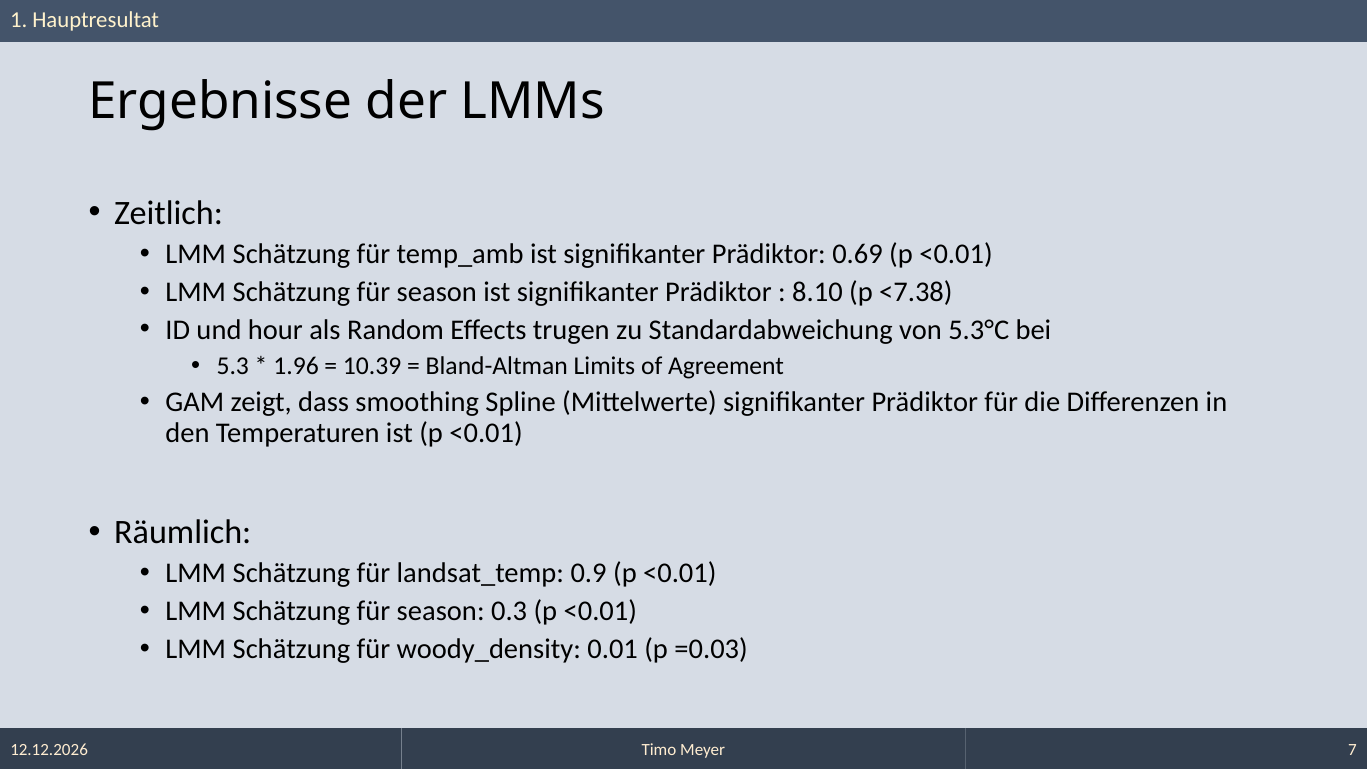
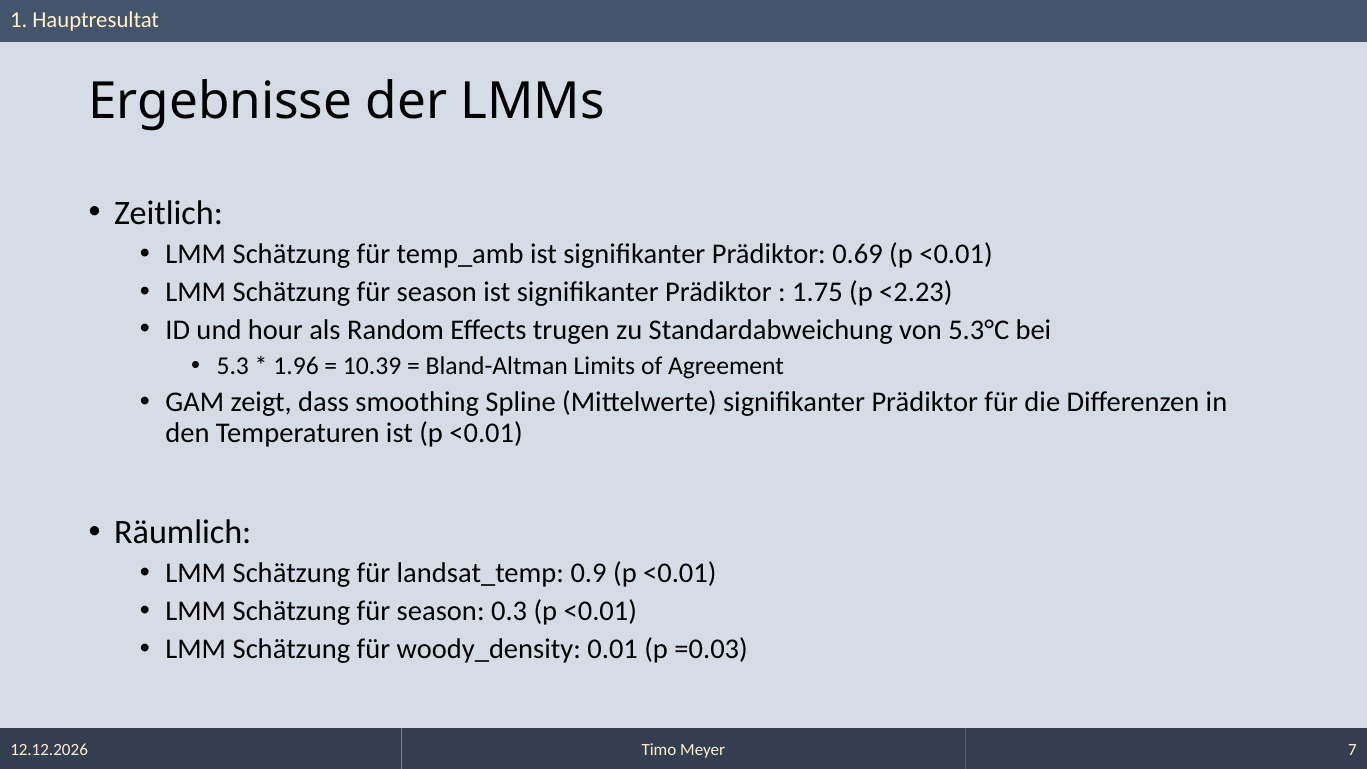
8.10: 8.10 -> 1.75 (817, 292)
<7.38: <7.38 -> <2.23 (916, 292)
